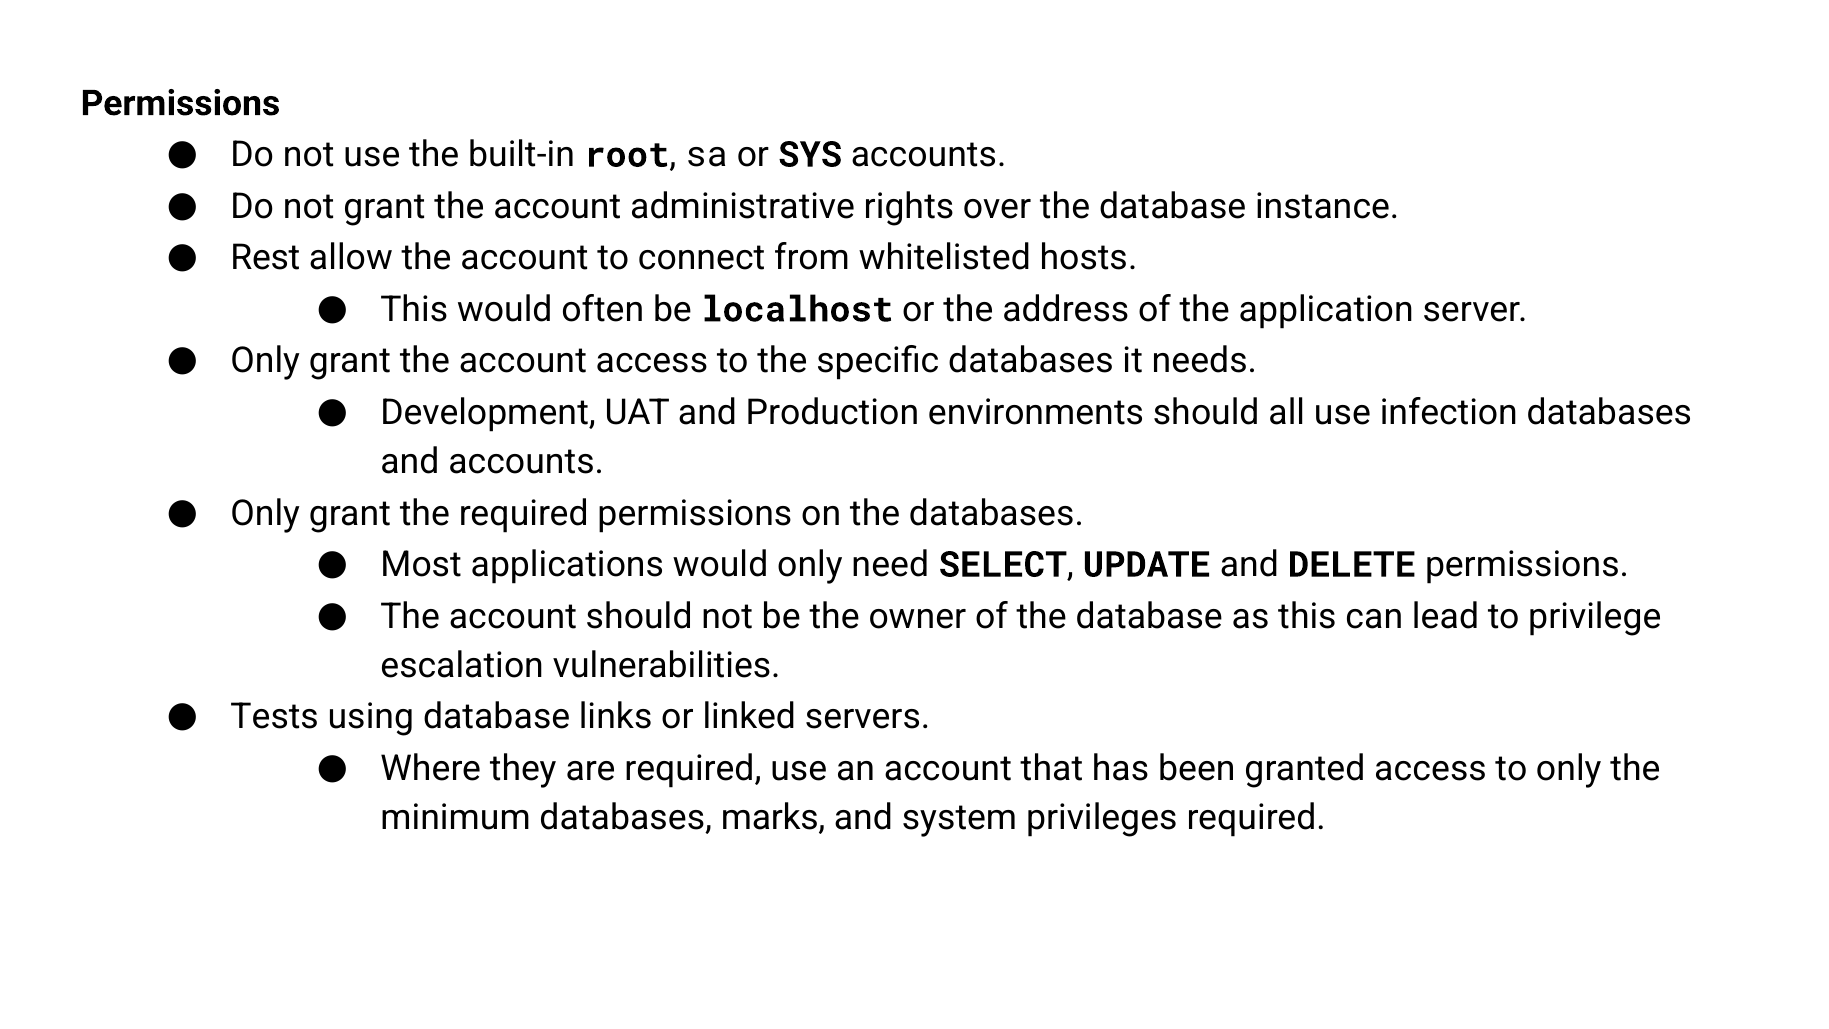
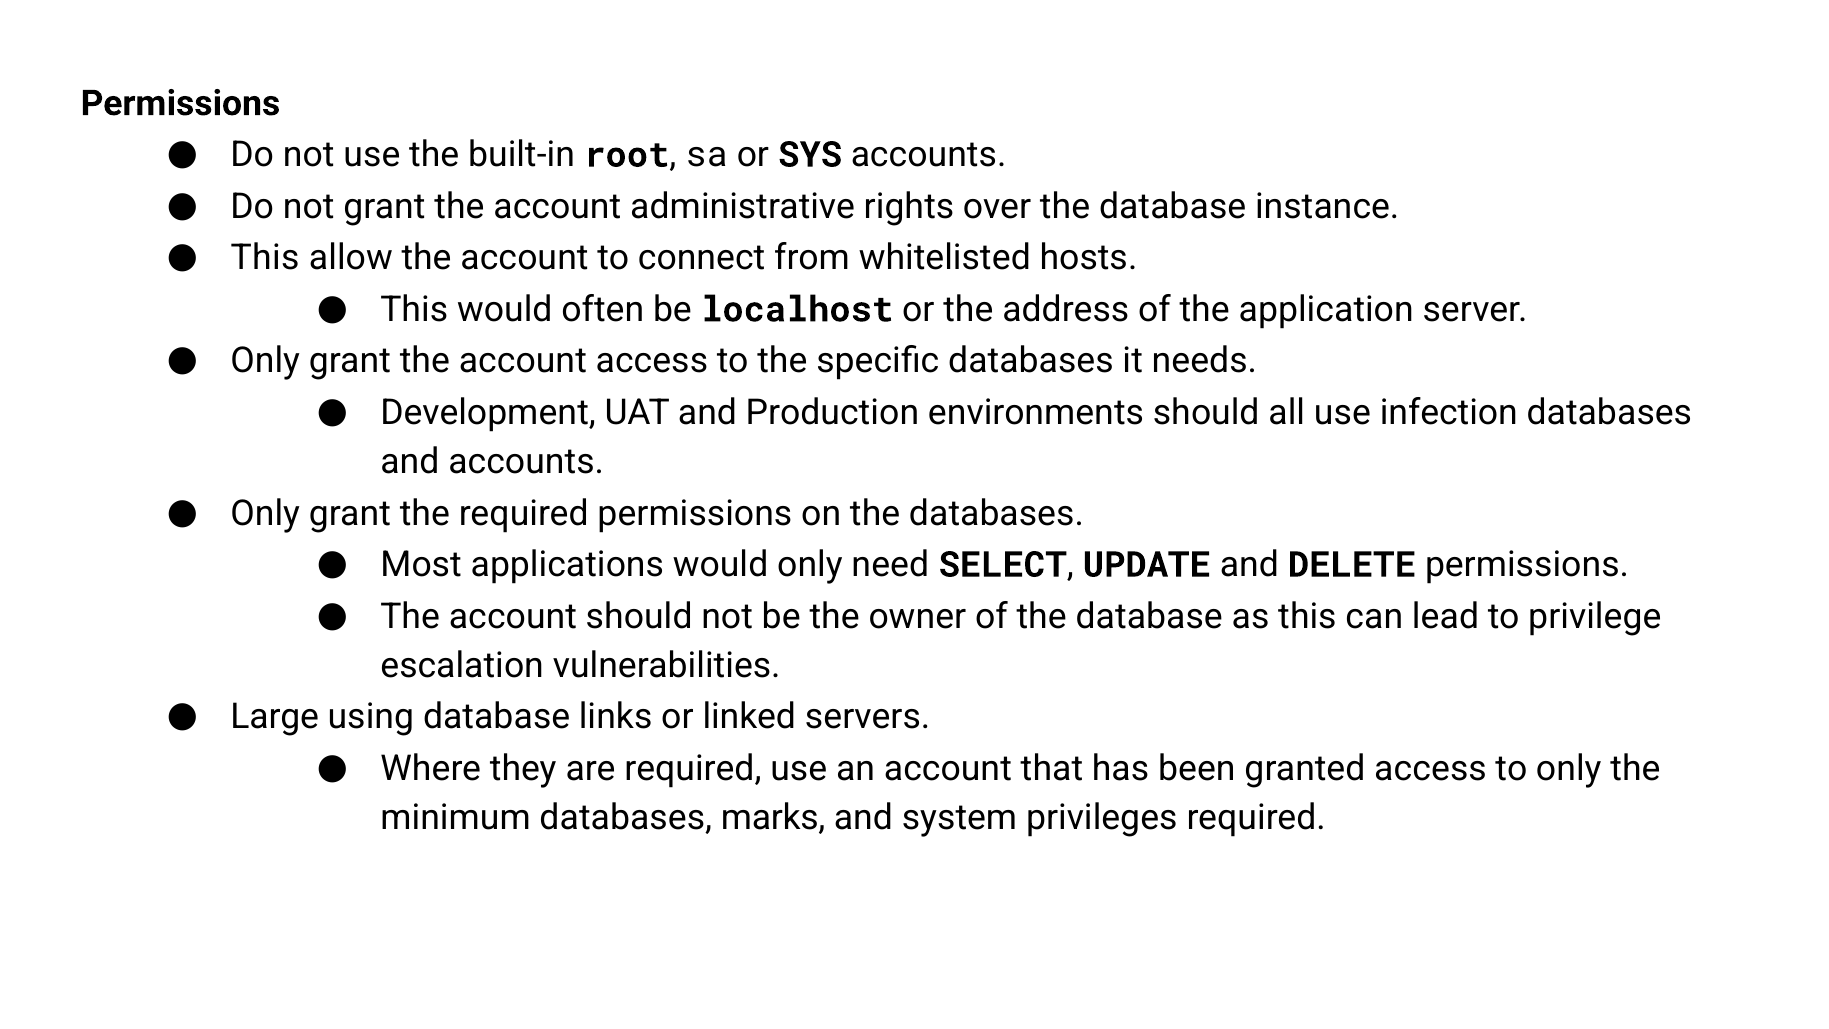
Rest: Rest -> This (265, 258)
Tests: Tests -> Large (275, 717)
